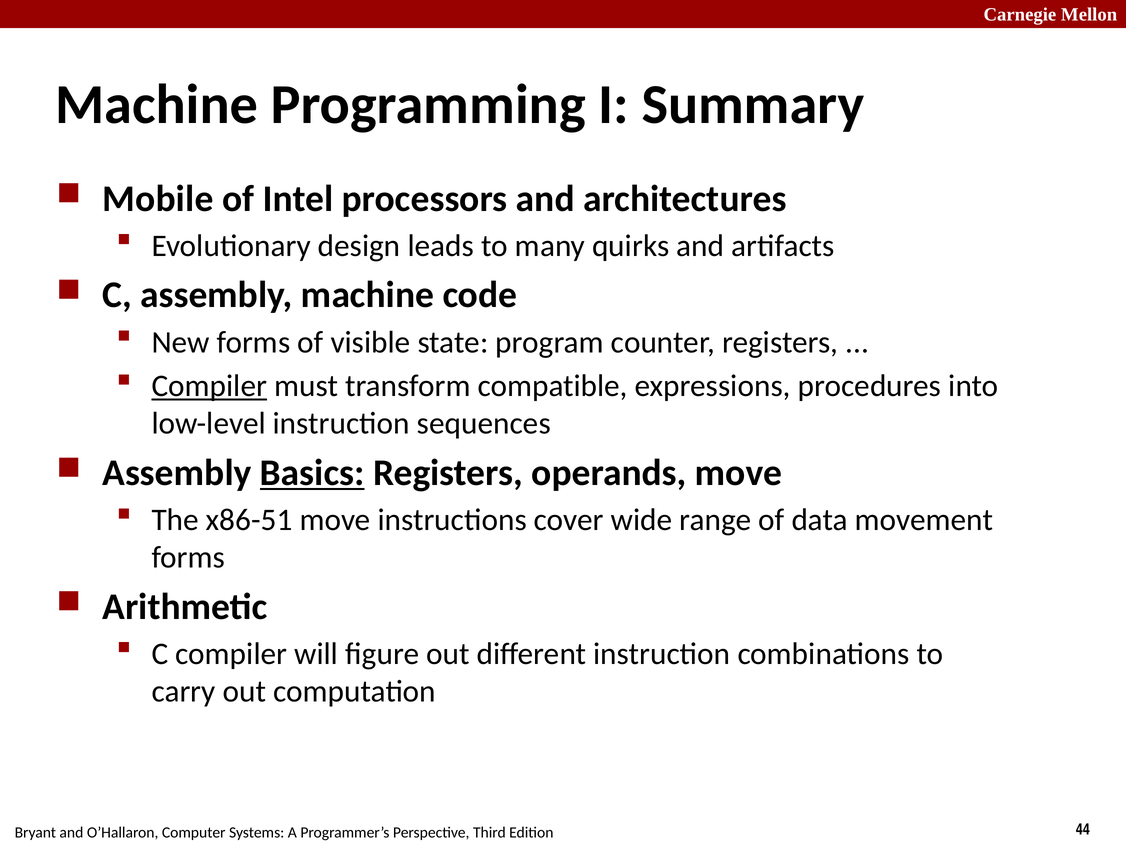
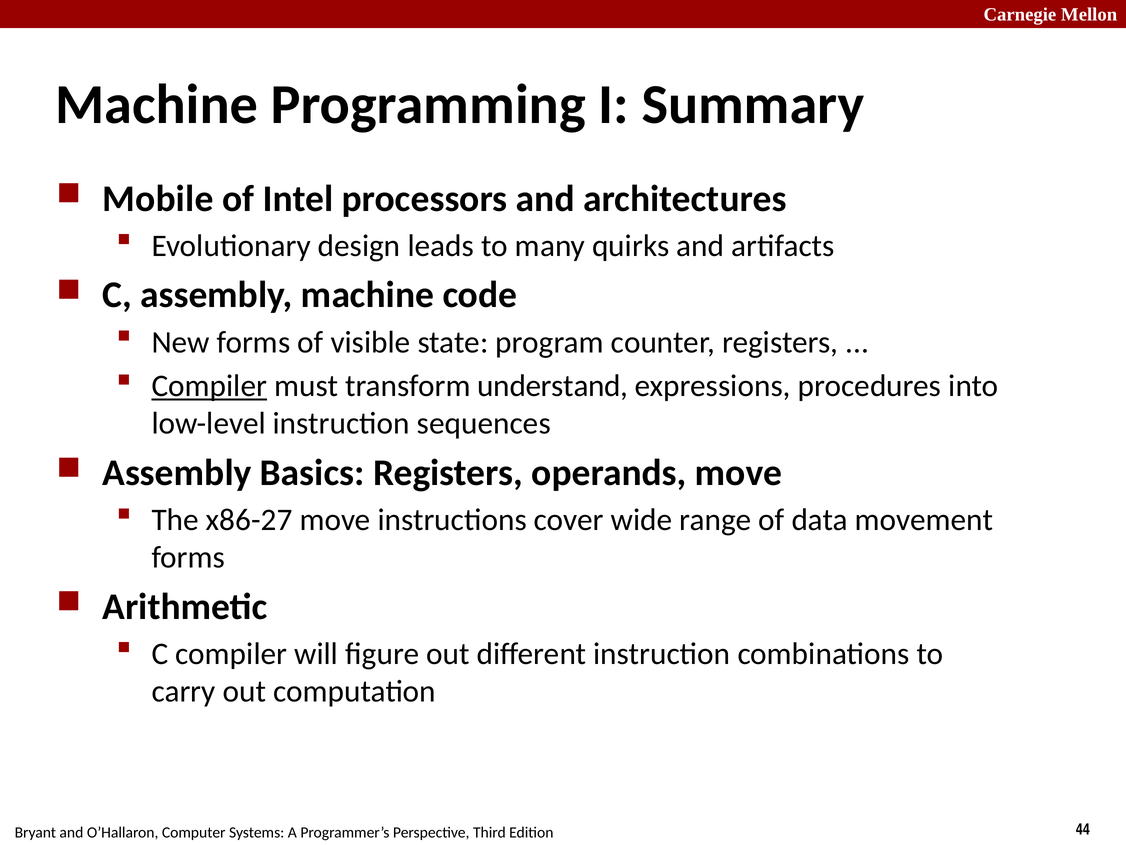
compatible: compatible -> understand (553, 386)
Basics underline: present -> none (312, 473)
x86-51: x86-51 -> x86-27 (249, 520)
